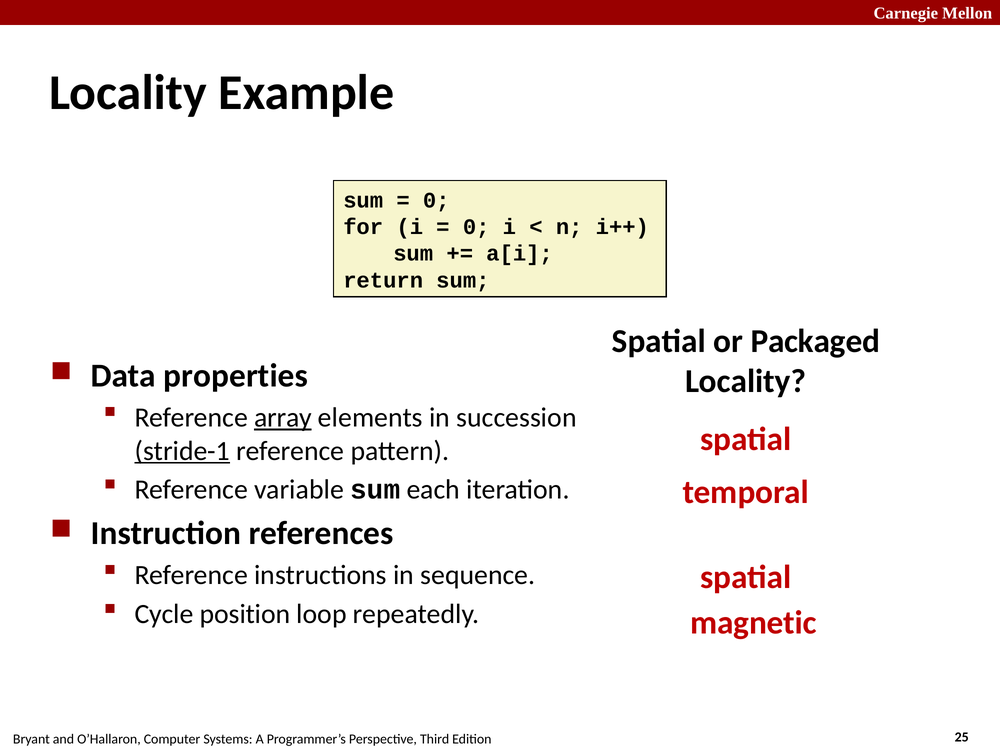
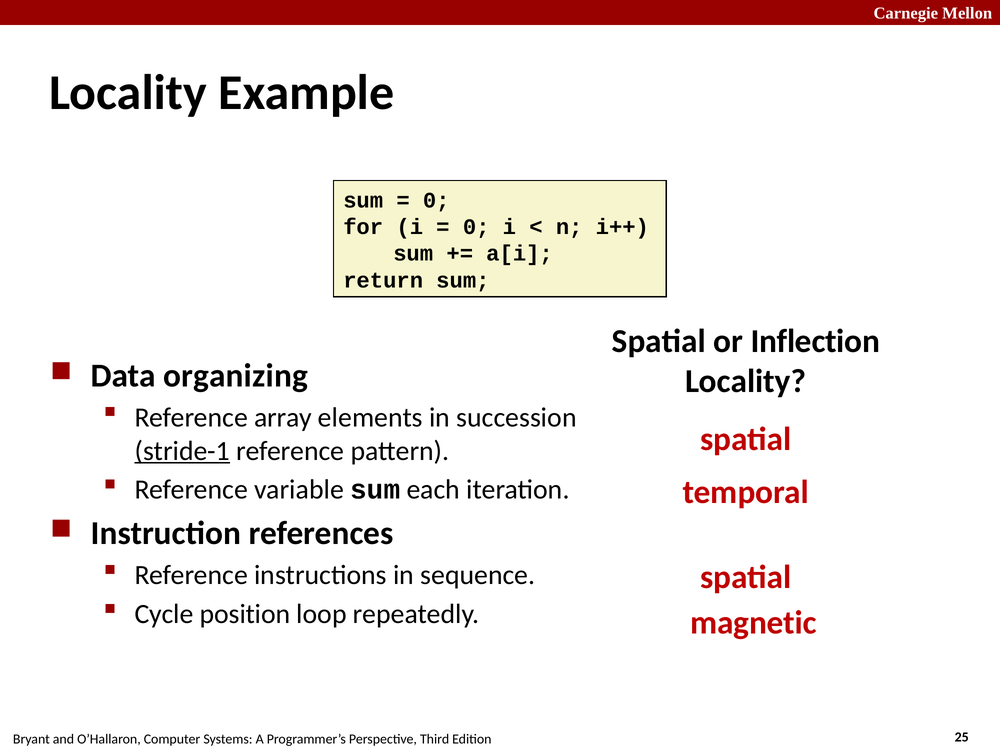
Packaged: Packaged -> Inflection (815, 341)
properties: properties -> organizing (236, 376)
array underline: present -> none (283, 418)
